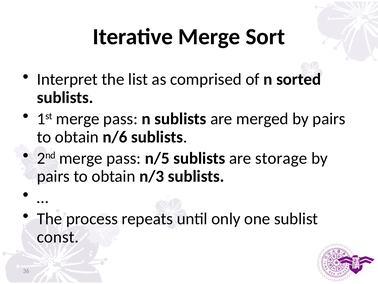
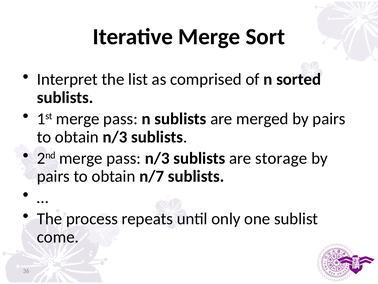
obtain n/6: n/6 -> n/3 (115, 137)
pass n/5: n/5 -> n/3 (157, 158)
n/3: n/3 -> n/7 (152, 176)
const: const -> come (58, 237)
